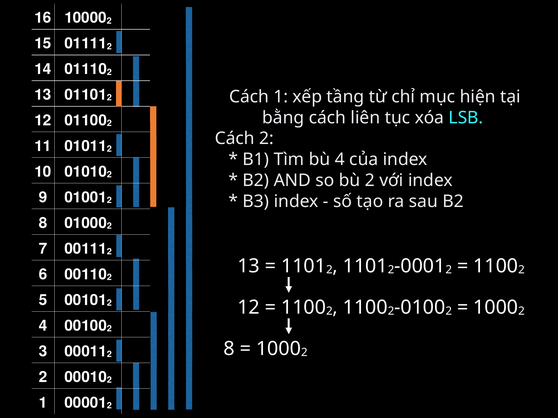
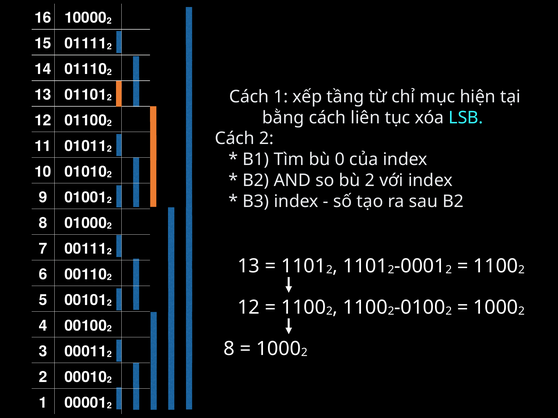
bù 4: 4 -> 0 (340, 160)
